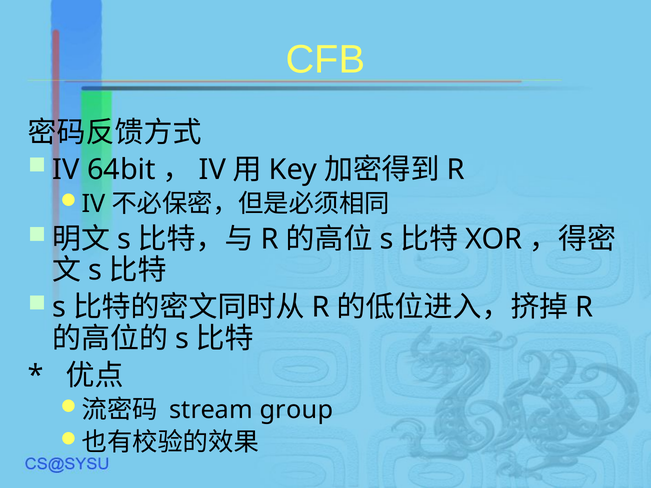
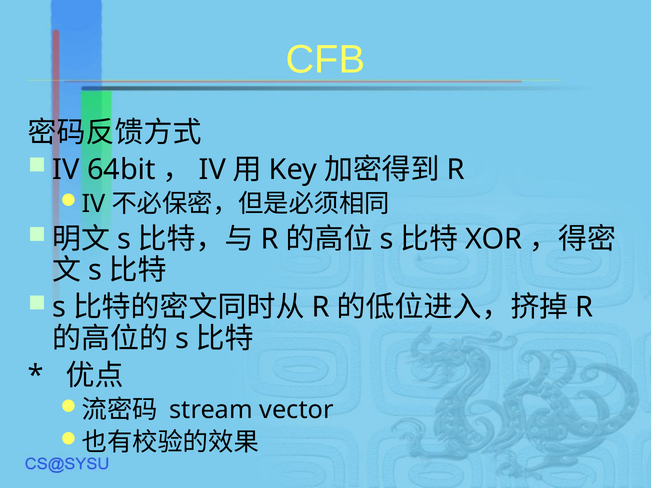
group: group -> vector (296, 410)
